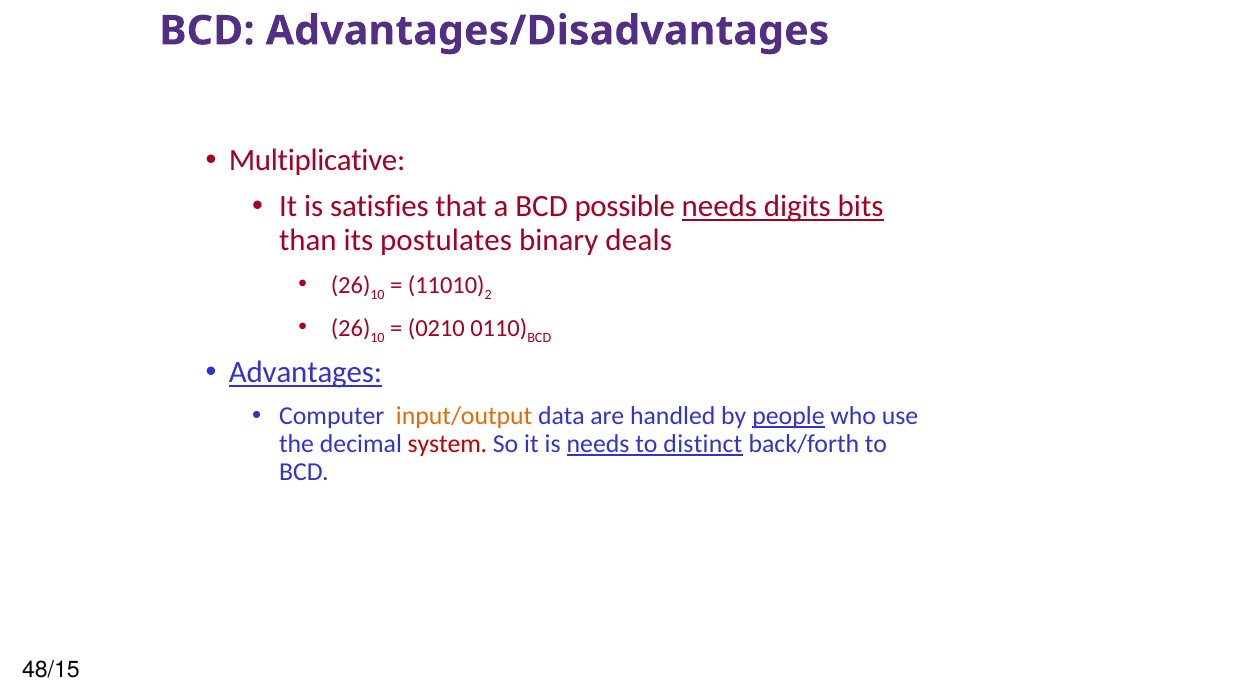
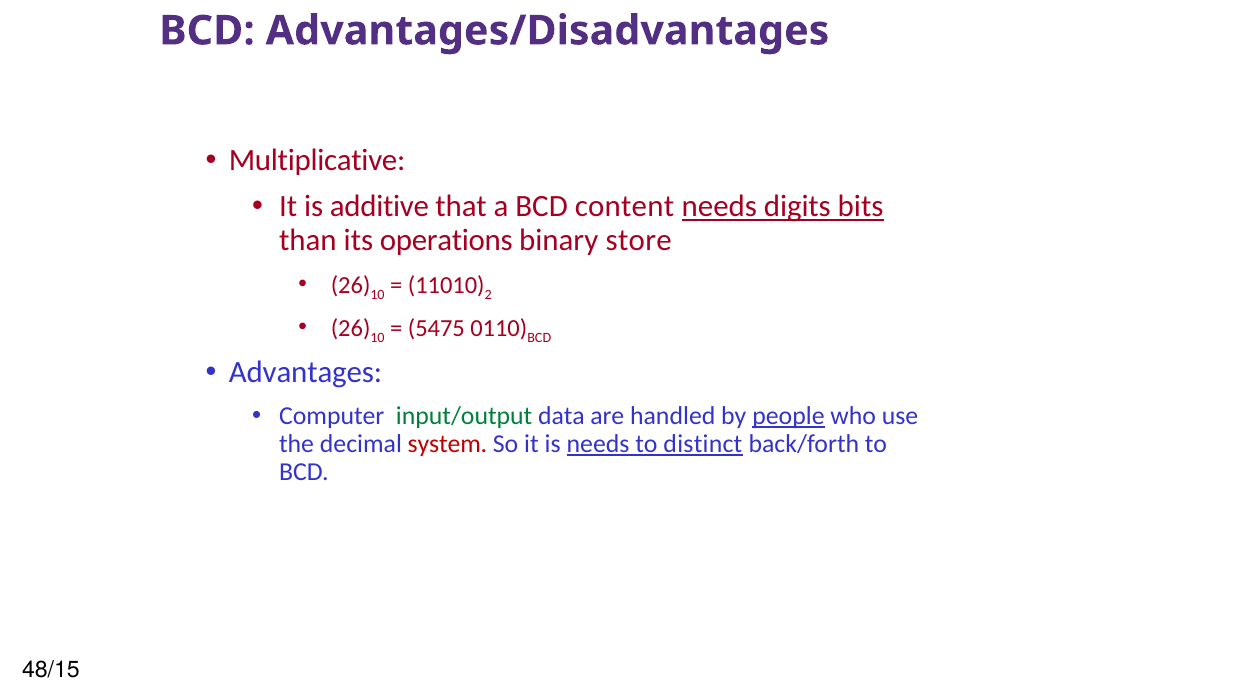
satisfies: satisfies -> additive (379, 207)
possible: possible -> content (624, 207)
postulates: postulates -> operations (446, 240)
deals: deals -> store (639, 240)
0210: 0210 -> 5475 (436, 329)
Advantages underline: present -> none (305, 372)
input/output colour: orange -> green (464, 416)
